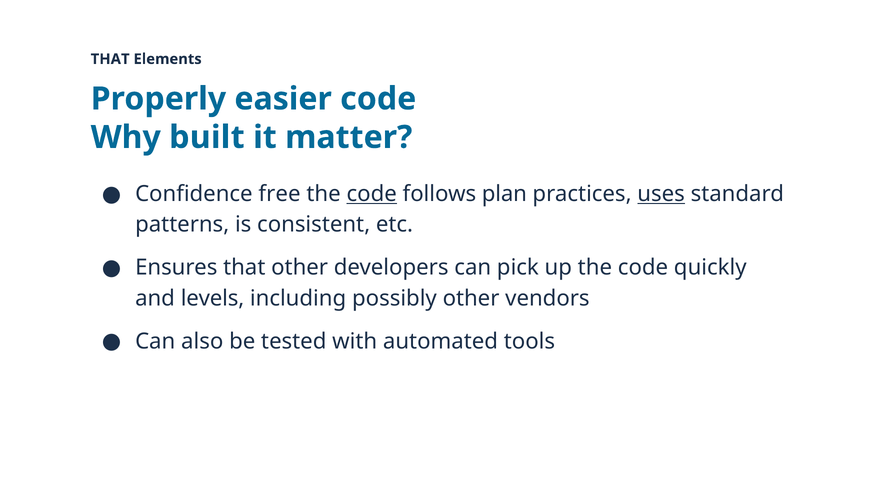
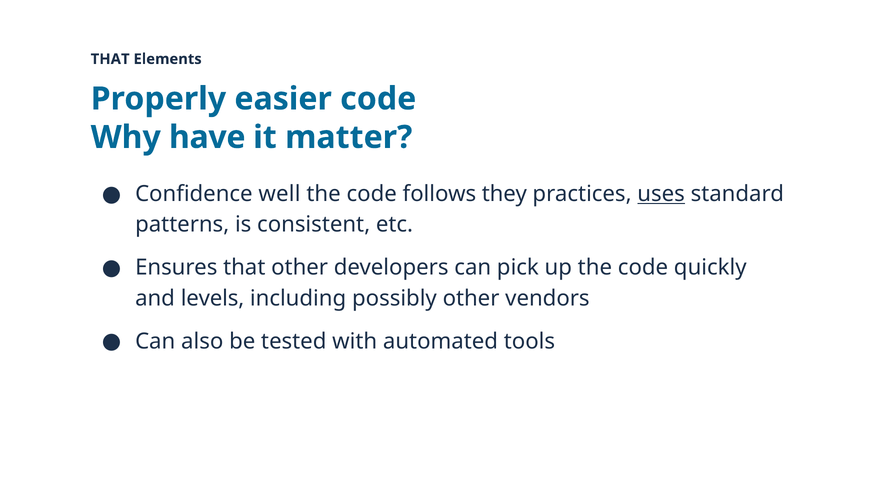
built: built -> have (207, 137)
free: free -> well (279, 194)
code underline: present -> none (372, 194)
plan: plan -> they (504, 194)
